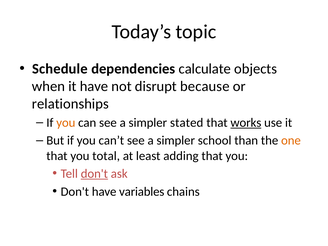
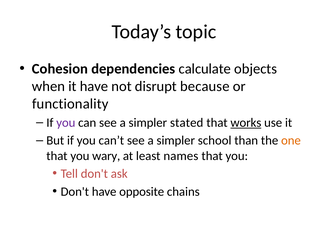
Schedule: Schedule -> Cohesion (60, 69)
relationships: relationships -> functionality (70, 104)
you colour: orange -> purple (66, 123)
total: total -> wary (106, 156)
adding: adding -> names (181, 156)
don't underline: present -> none (94, 174)
variables: variables -> opposite (142, 192)
